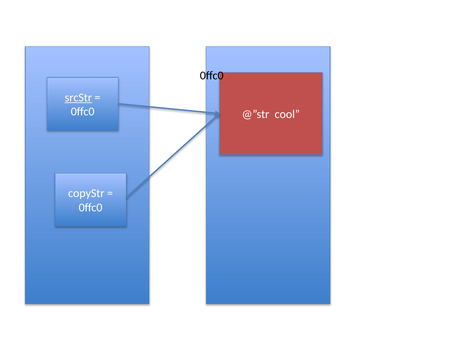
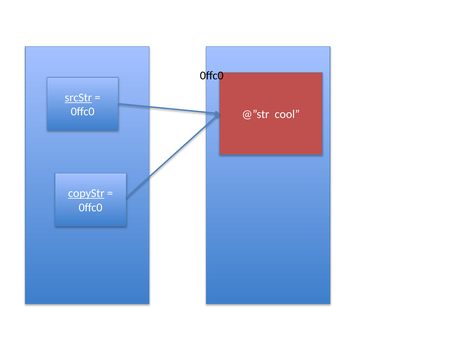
copyStr underline: none -> present (86, 193)
